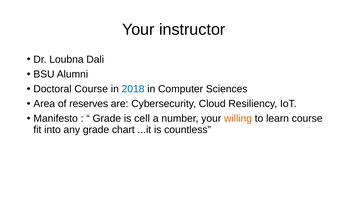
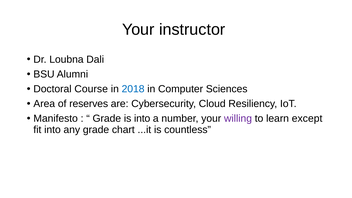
is cell: cell -> into (142, 119)
willing colour: orange -> purple (238, 119)
learn course: course -> except (307, 119)
